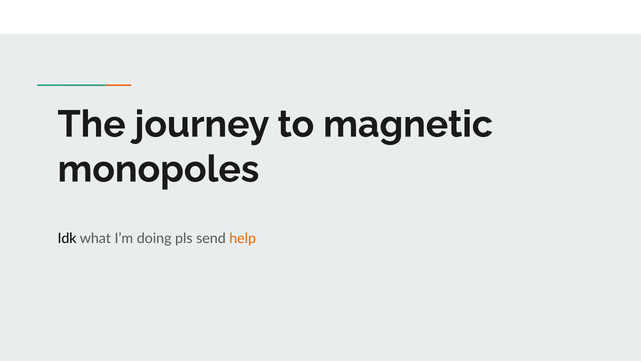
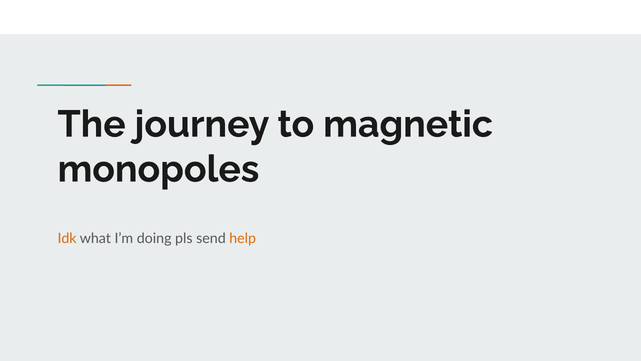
Idk colour: black -> orange (67, 238)
